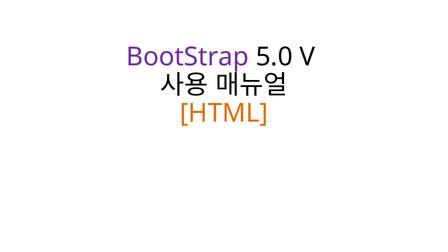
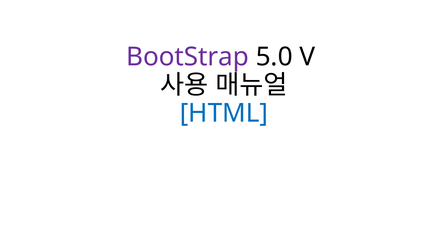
HTML colour: orange -> blue (224, 113)
